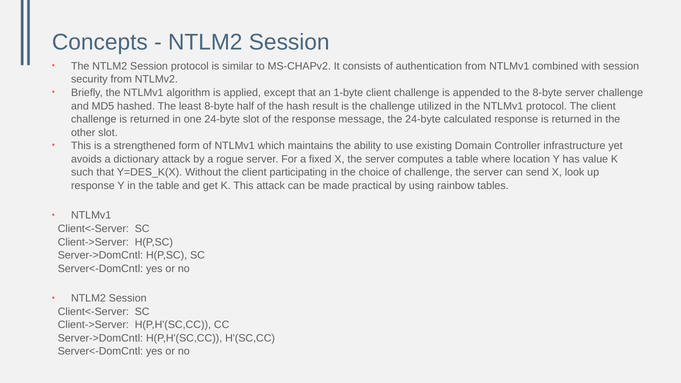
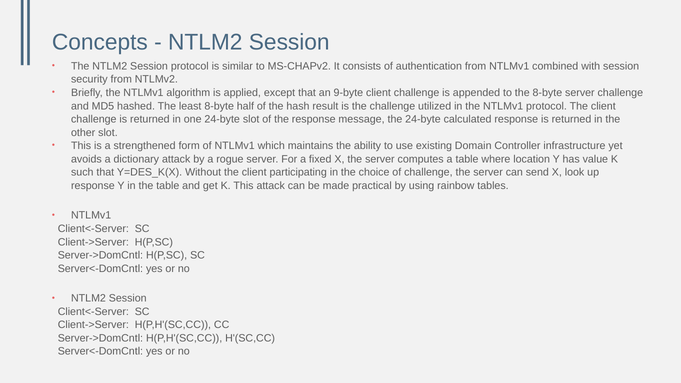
1-byte: 1-byte -> 9-byte (348, 93)
